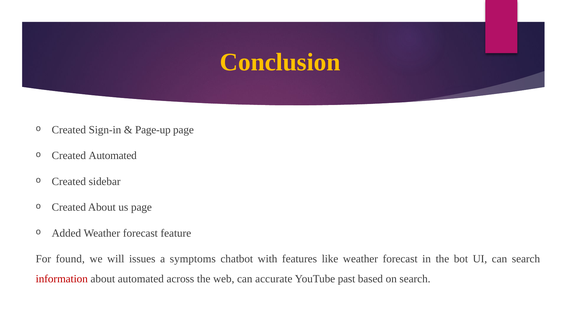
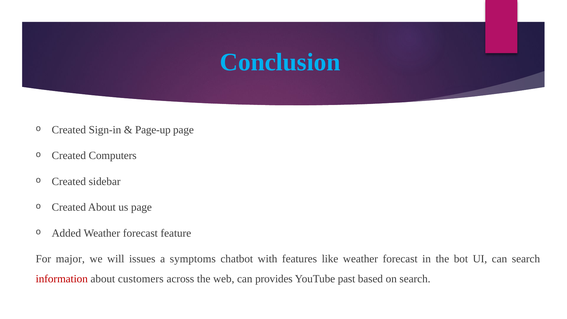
Conclusion colour: yellow -> light blue (280, 62)
Created Automated: Automated -> Computers (113, 156)
found: found -> major (70, 259)
about automated: automated -> customers (141, 279)
accurate: accurate -> provides (274, 279)
